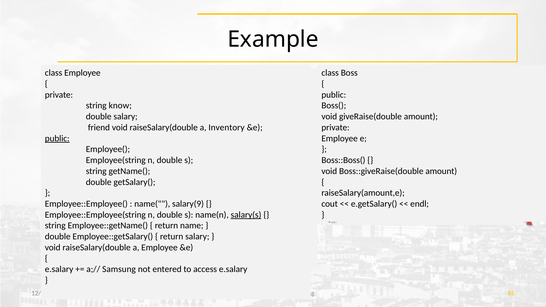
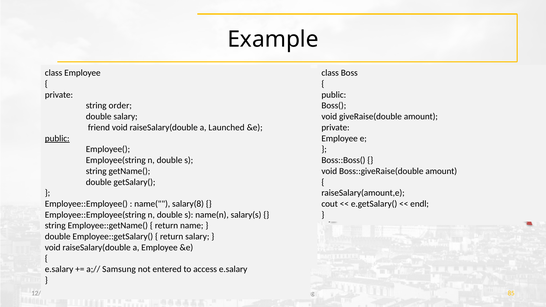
know: know -> order (120, 106)
Inventory: Inventory -> Launched (227, 128)
salary(9: salary(9 -> salary(8 (188, 204)
salary(s underline: present -> none (246, 215)
